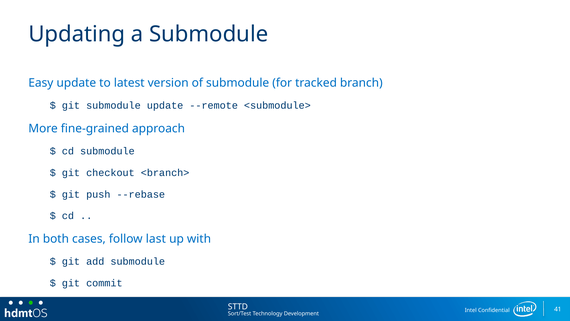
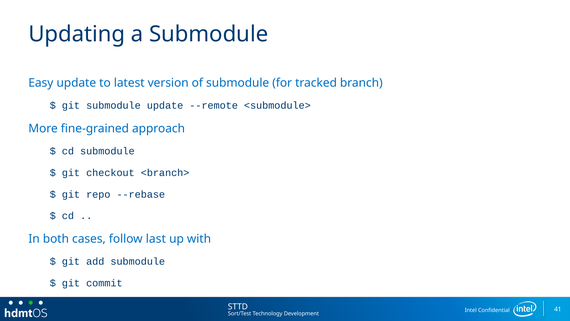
push: push -> repo (98, 194)
